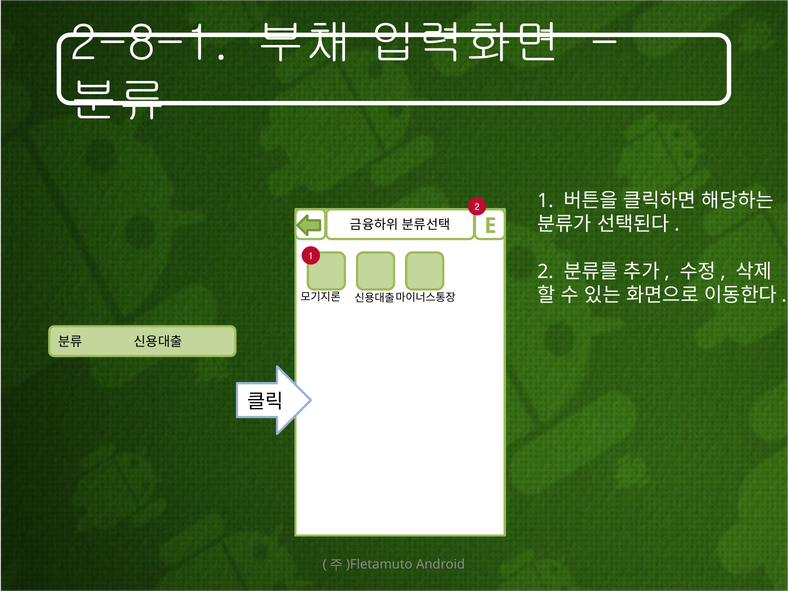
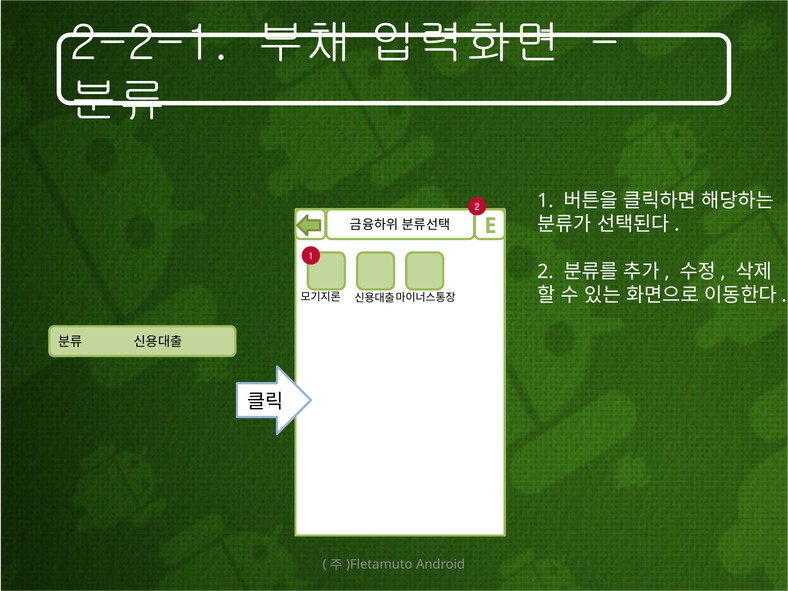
2-8-1: 2-8-1 -> 2-2-1 (150, 43)
